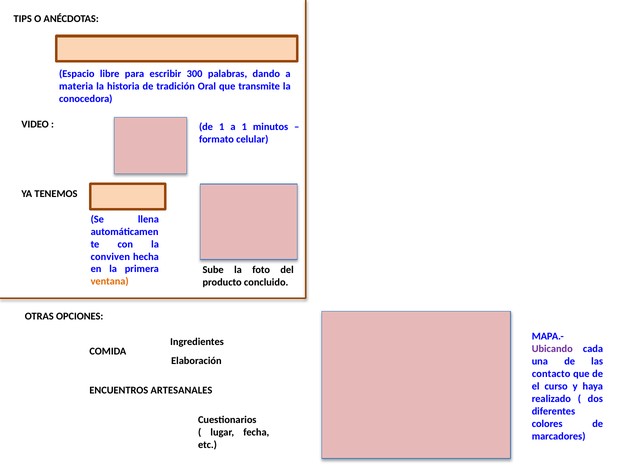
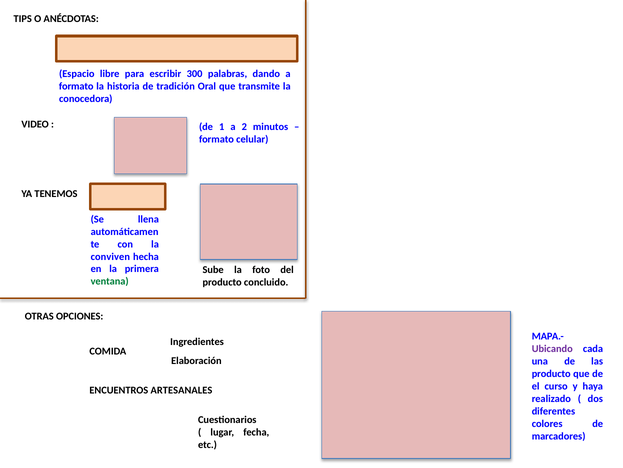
materia: materia -> formato (76, 86)
a 1: 1 -> 2 (244, 127)
ventana colour: orange -> green (110, 281)
contacto: contacto -> producto (551, 373)
